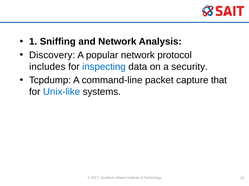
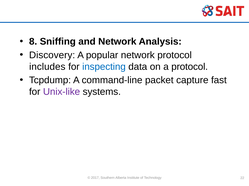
1: 1 -> 8 (33, 42)
a security: security -> protocol (190, 67)
that: that -> fast (219, 80)
Unix-like colour: blue -> purple (62, 92)
